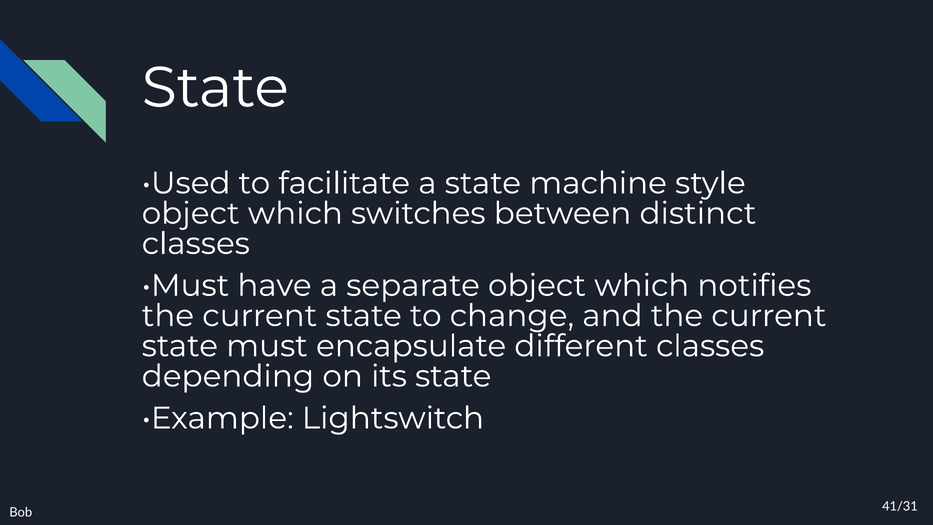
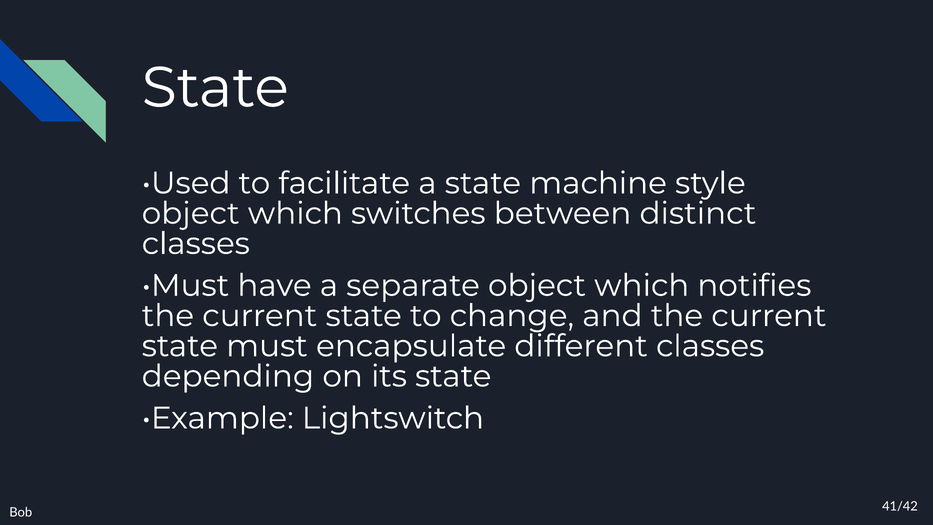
41/31: 41/31 -> 41/42 (900, 506)
